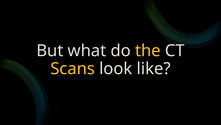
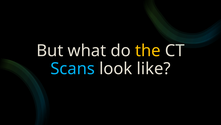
Scans colour: yellow -> light blue (73, 68)
